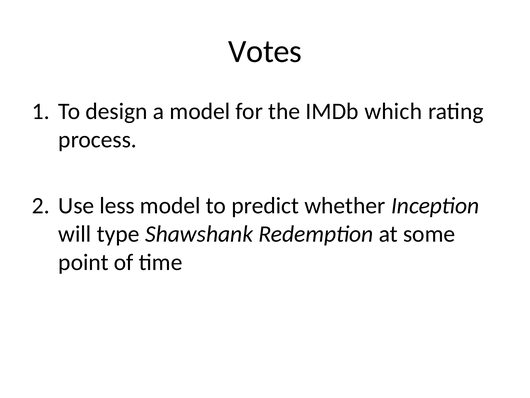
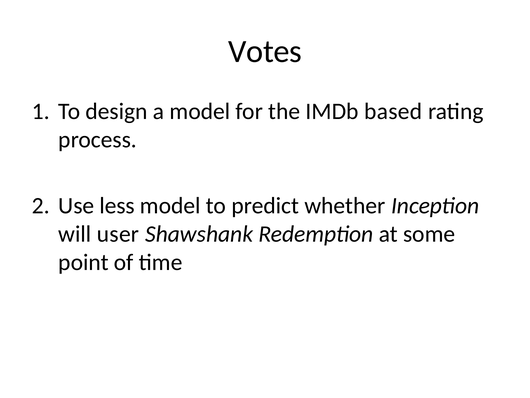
which: which -> based (393, 111)
type: type -> user (118, 234)
